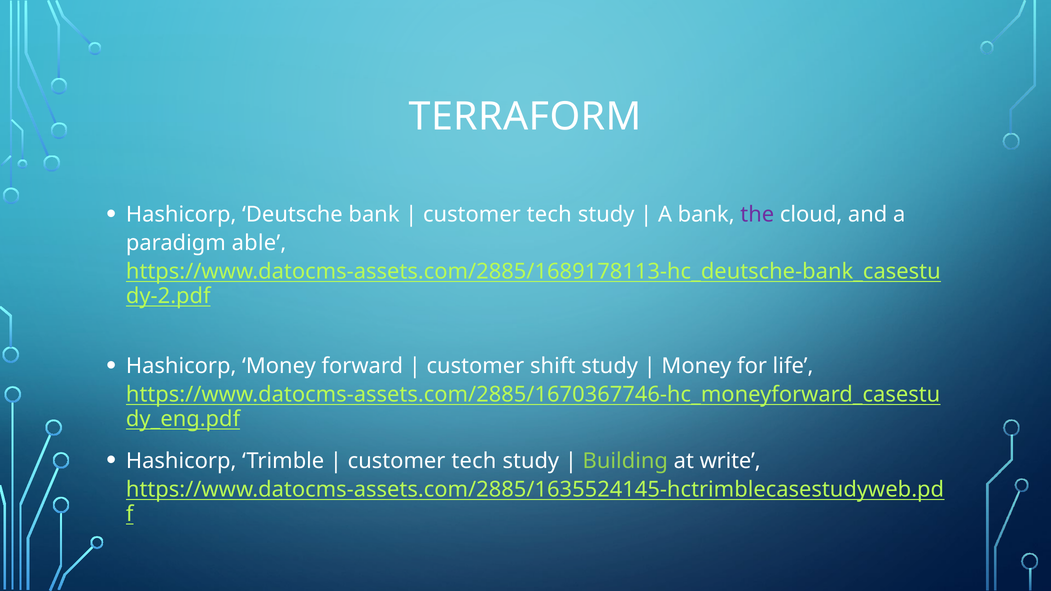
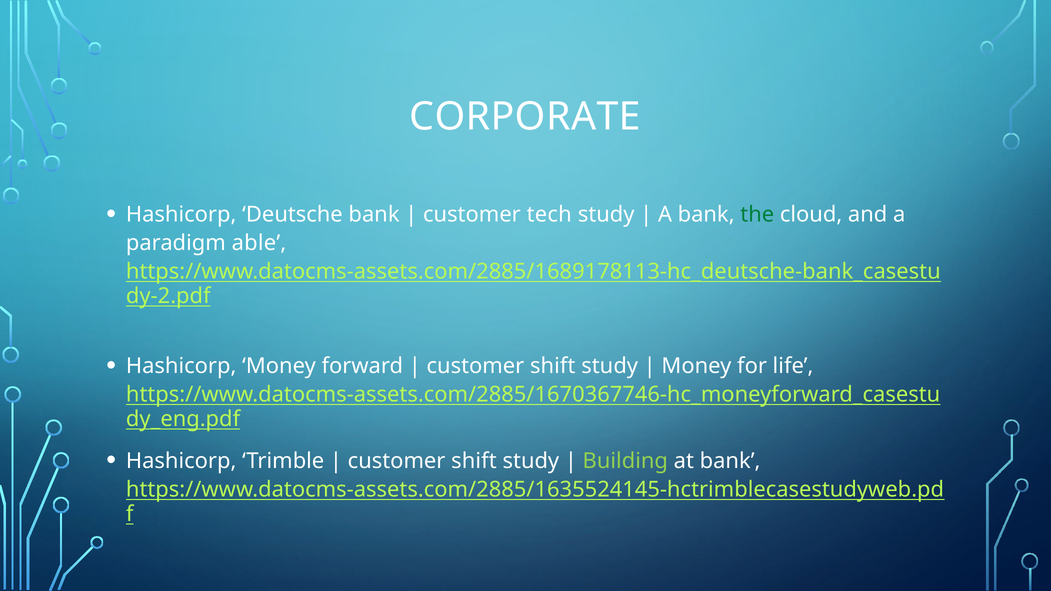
TERRAFORM: TERRAFORM -> CORPORATE (525, 117)
the colour: purple -> green (757, 215)
tech: tech -> shift (474, 461)
at write: write -> bank (730, 461)
